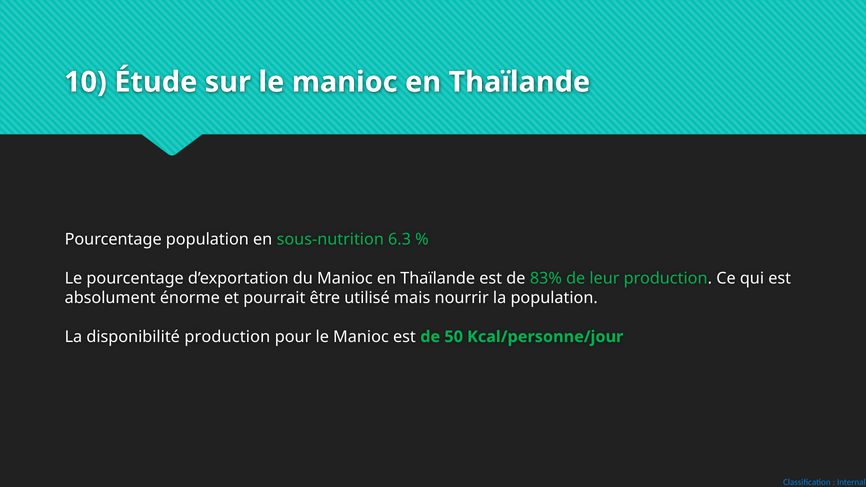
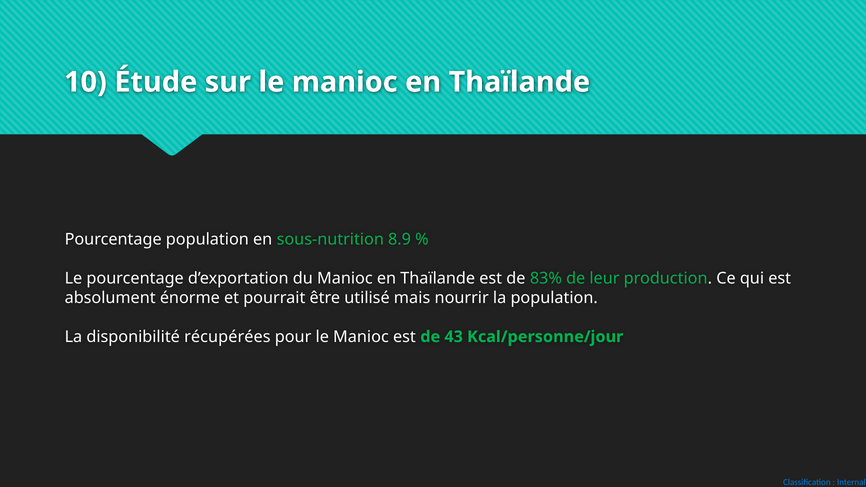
6.3: 6.3 -> 8.9 (400, 239)
disponibilité production: production -> récupérées (227, 337)
50: 50 -> 43 (454, 337)
